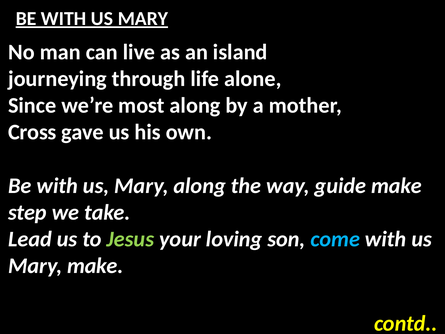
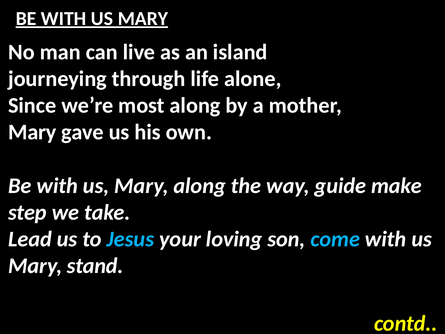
Cross: Cross -> Mary (32, 132)
Jesus colour: light green -> light blue (130, 239)
Mary make: make -> stand (95, 266)
